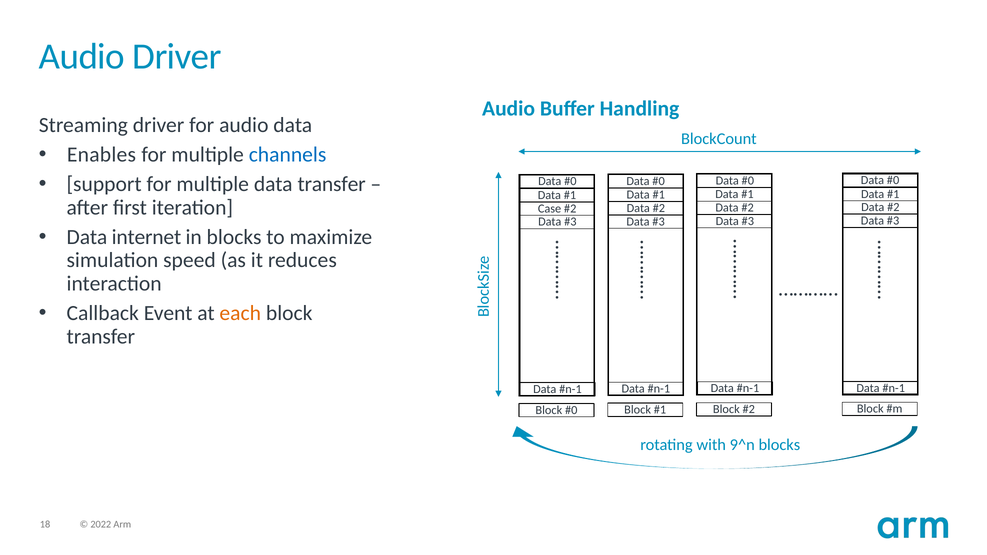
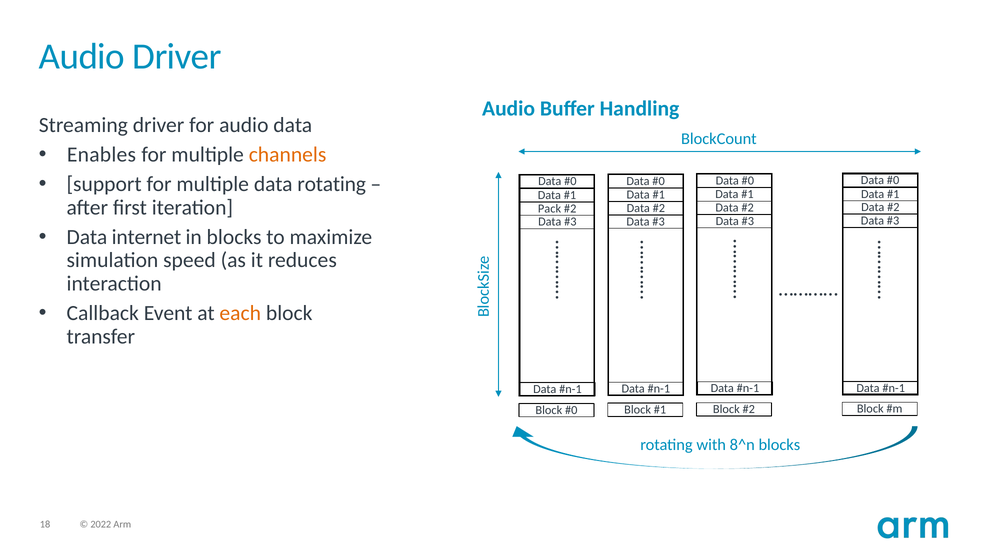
channels colour: blue -> orange (288, 155)
data transfer: transfer -> rotating (332, 184)
Case: Case -> Pack (550, 209)
9^n: 9^n -> 8^n (742, 445)
